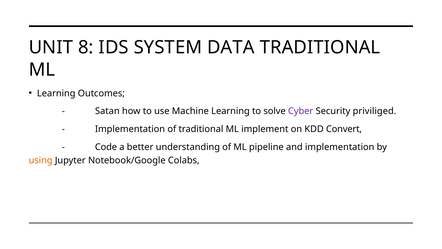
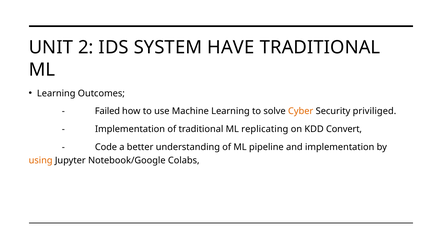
8: 8 -> 2 (86, 47)
DATA: DATA -> HAVE (231, 47)
Satan: Satan -> Failed (107, 111)
Cyber colour: purple -> orange (301, 111)
implement: implement -> replicating (265, 129)
